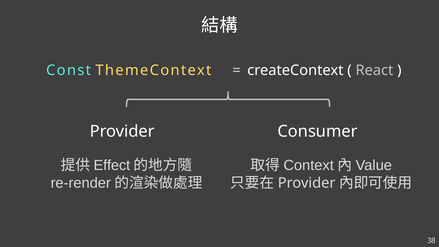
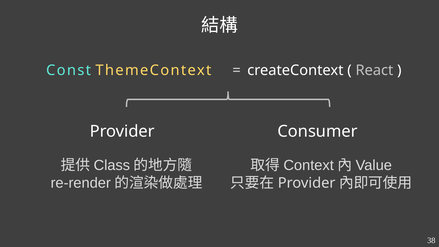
Effect: Effect -> Class (112, 165)
